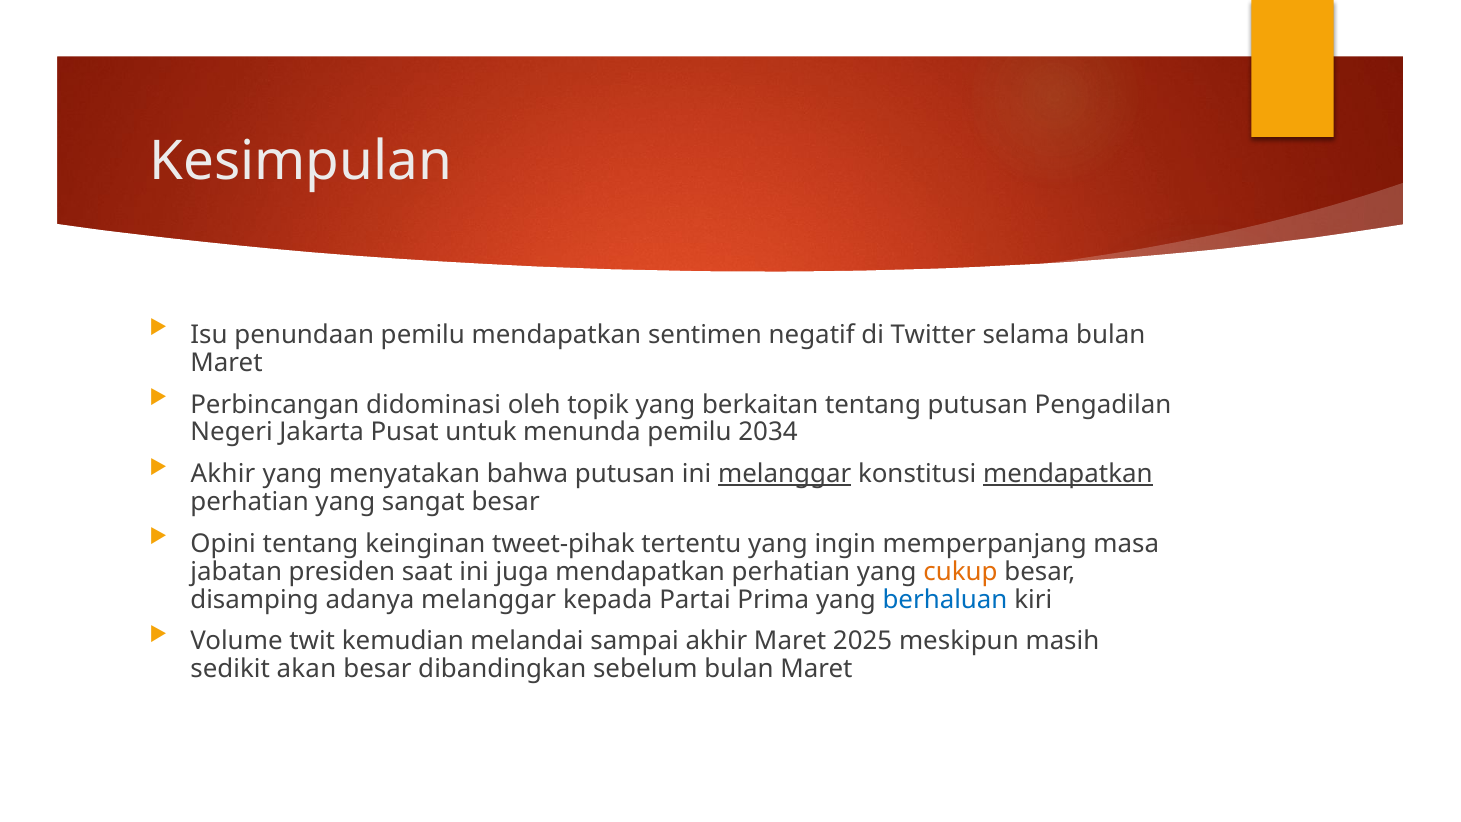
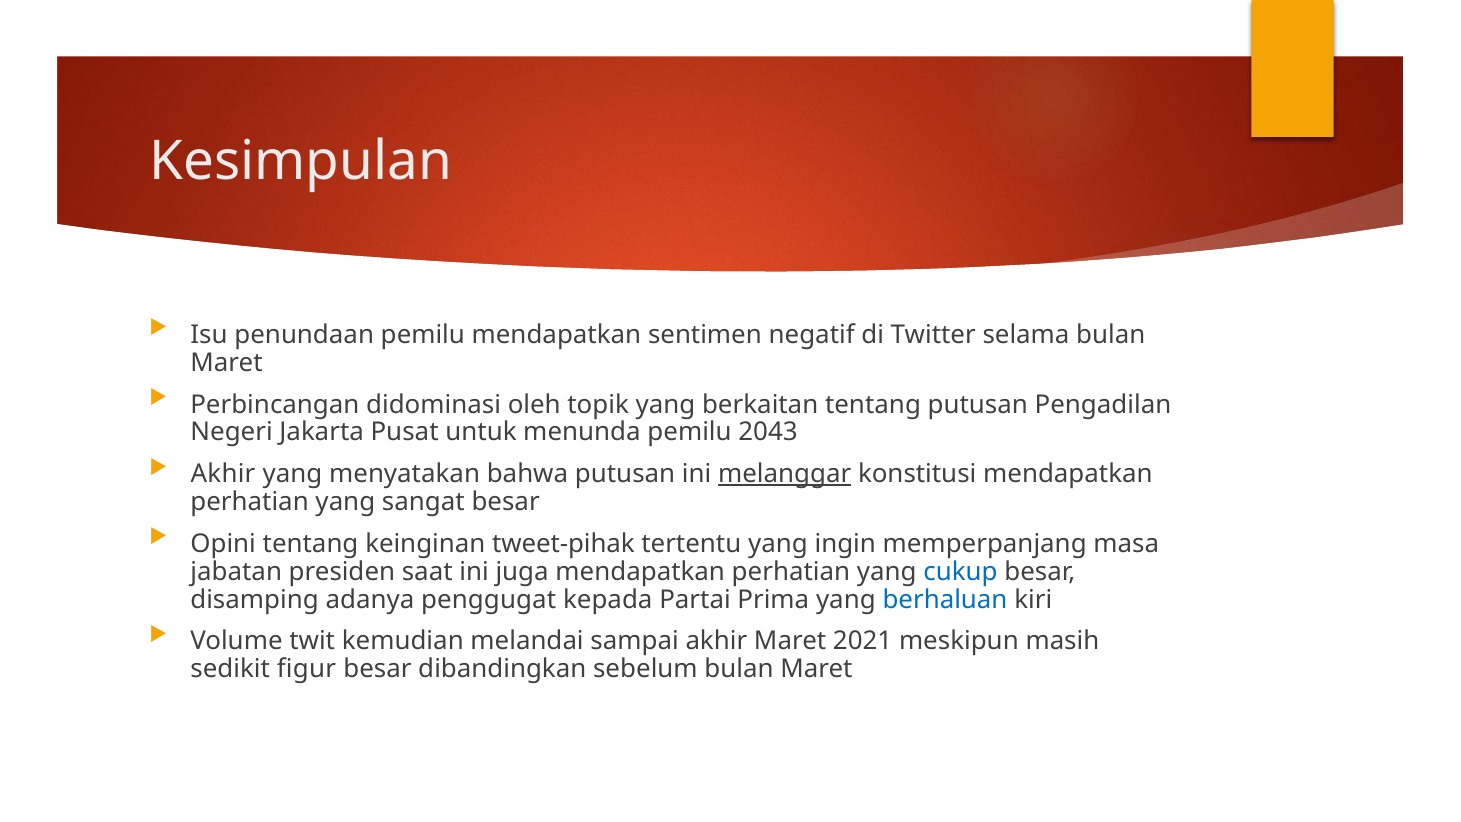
2034: 2034 -> 2043 (768, 432)
mendapatkan underline: present -> none (1068, 474)
cukup colour: orange -> blue (960, 572)
adanya melanggar: melanggar -> penggugat (489, 599)
2025: 2025 -> 2021 (863, 641)
akan: akan -> figur (306, 669)
